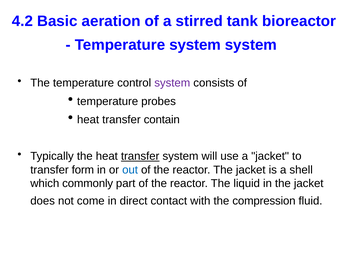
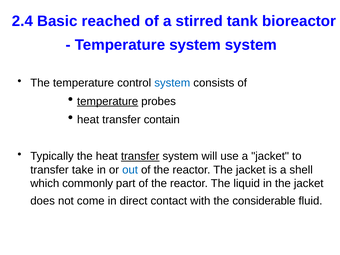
4.2: 4.2 -> 2.4 (22, 21)
aeration: aeration -> reached (111, 21)
system colour: purple -> blue (172, 83)
temperature underline: none -> present (108, 101)
form: form -> take (83, 170)
compression: compression -> considerable (264, 201)
